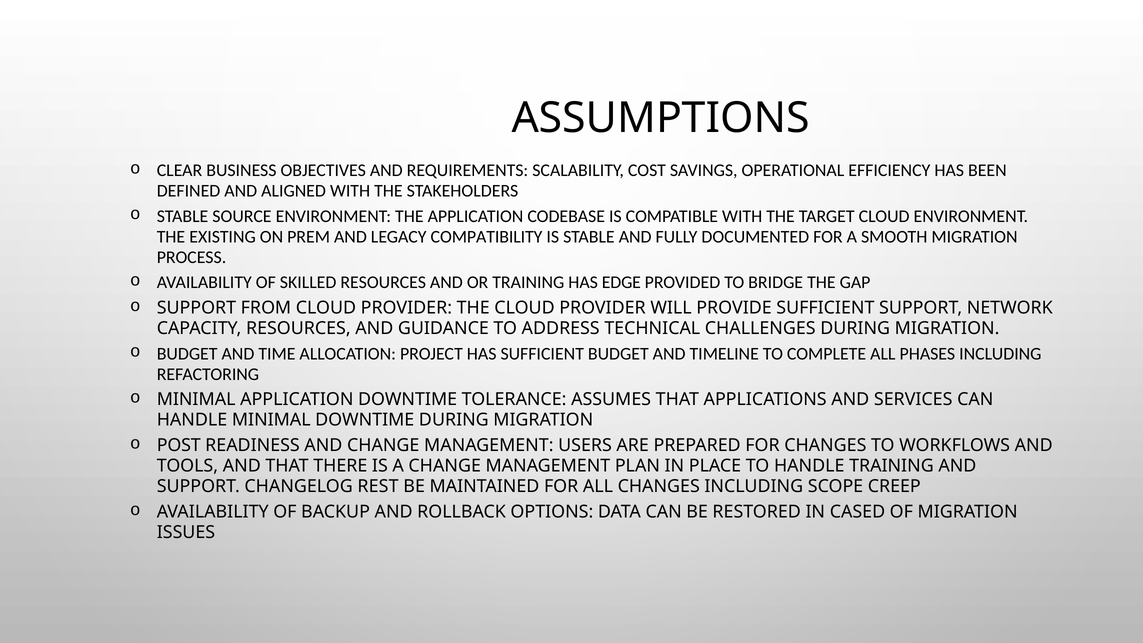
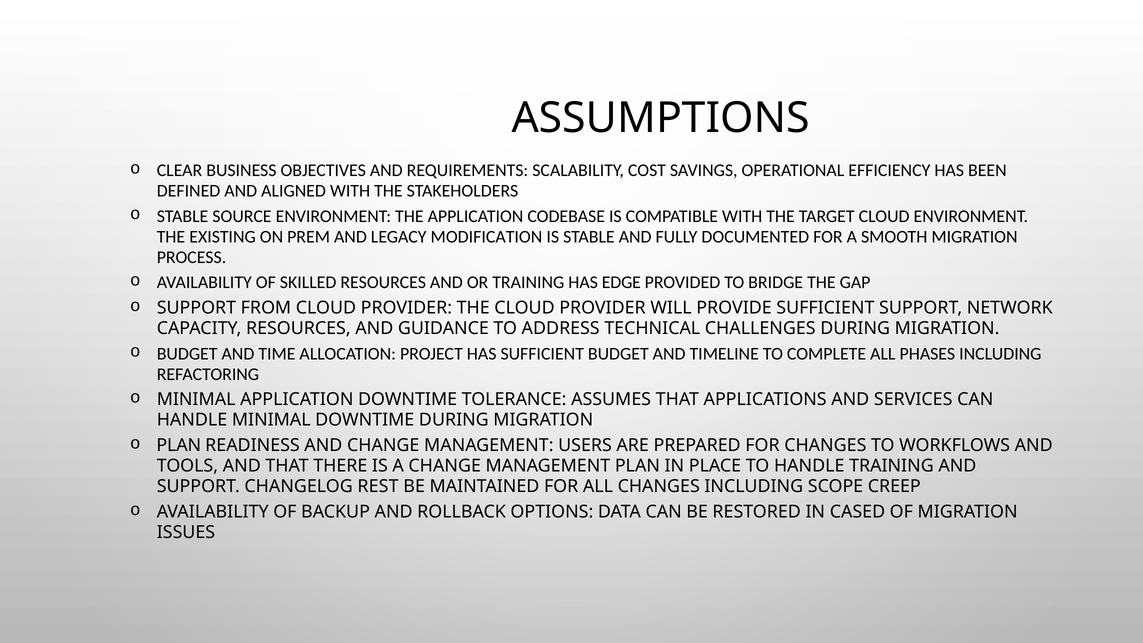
COMPATIBILITY: COMPATIBILITY -> MODIFICATION (486, 237)
POST: POST -> PLAN (179, 445)
